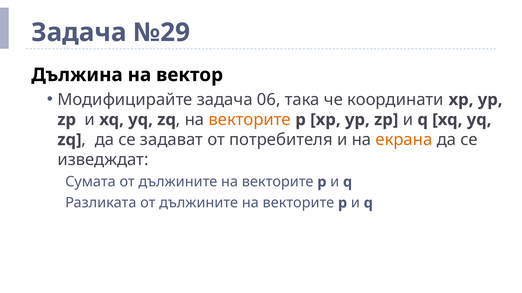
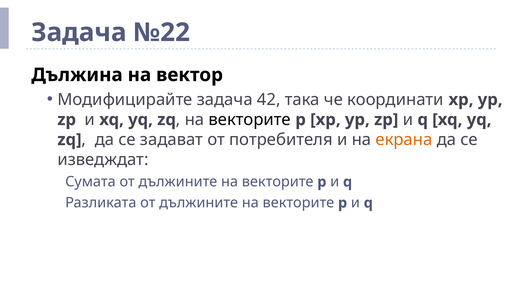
№29: №29 -> №22 (162, 33)
06: 06 -> 42 (269, 100)
векторите colour: orange -> black (250, 120)
